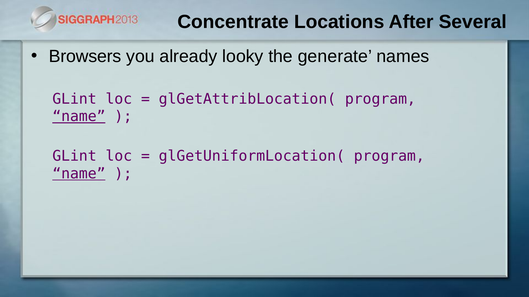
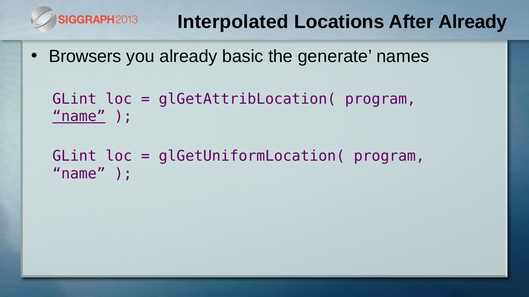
Concentrate: Concentrate -> Interpolated (233, 22)
After Several: Several -> Already (473, 22)
looky: looky -> basic (243, 56)
name underline: present -> none (79, 174)
